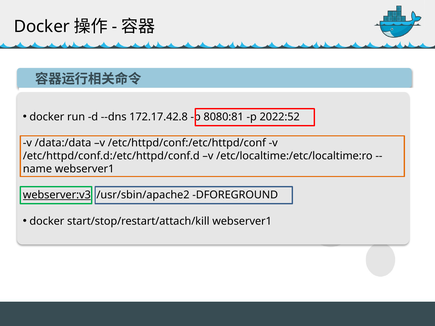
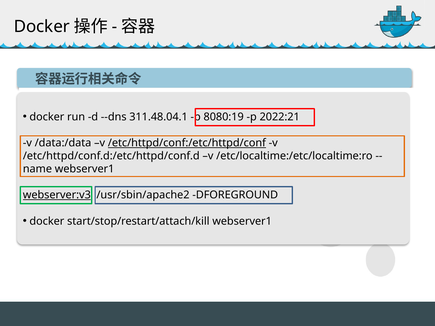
172.17.42.8: 172.17.42.8 -> 311.48.04.1 (159, 117)
8080:81: 8080:81 -> 8080:19 (224, 117)
2022:52: 2022:52 -> 2022:21 (280, 117)
/etc/httpd/conf:/etc/httpd/conf underline: none -> present (187, 143)
